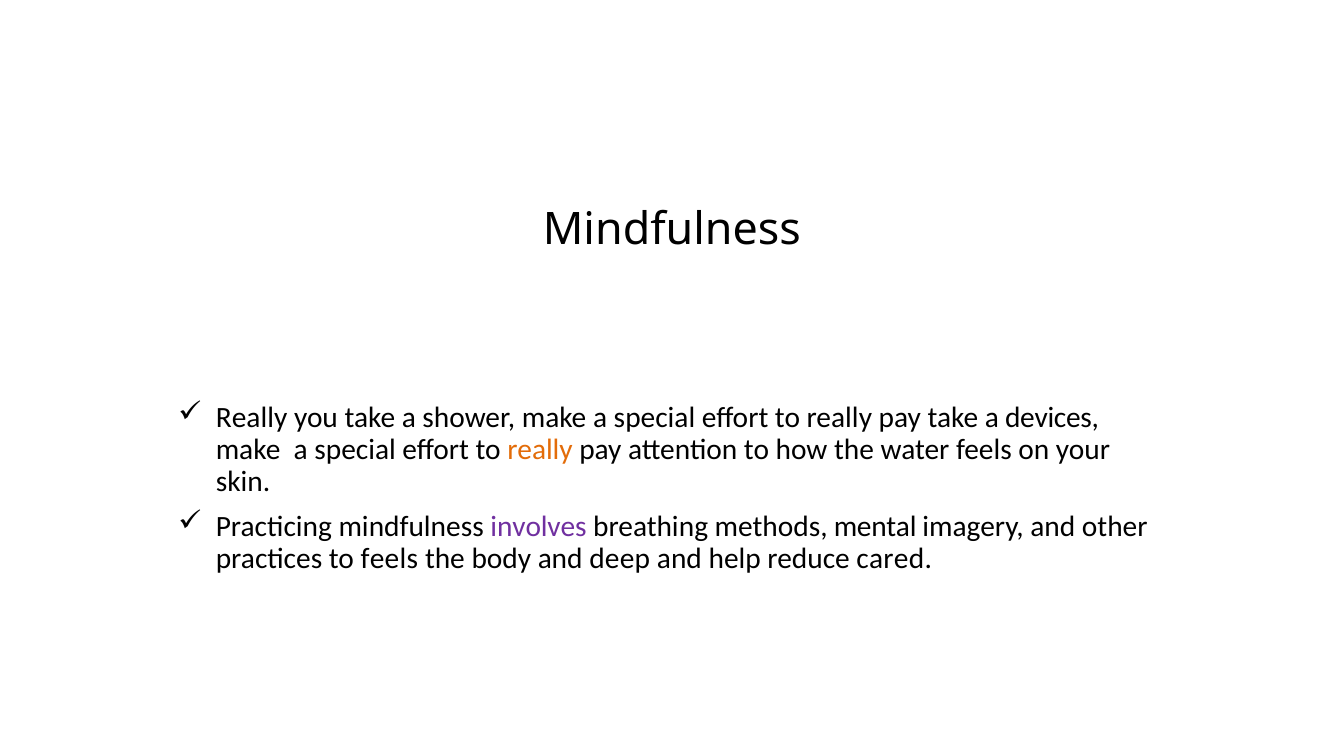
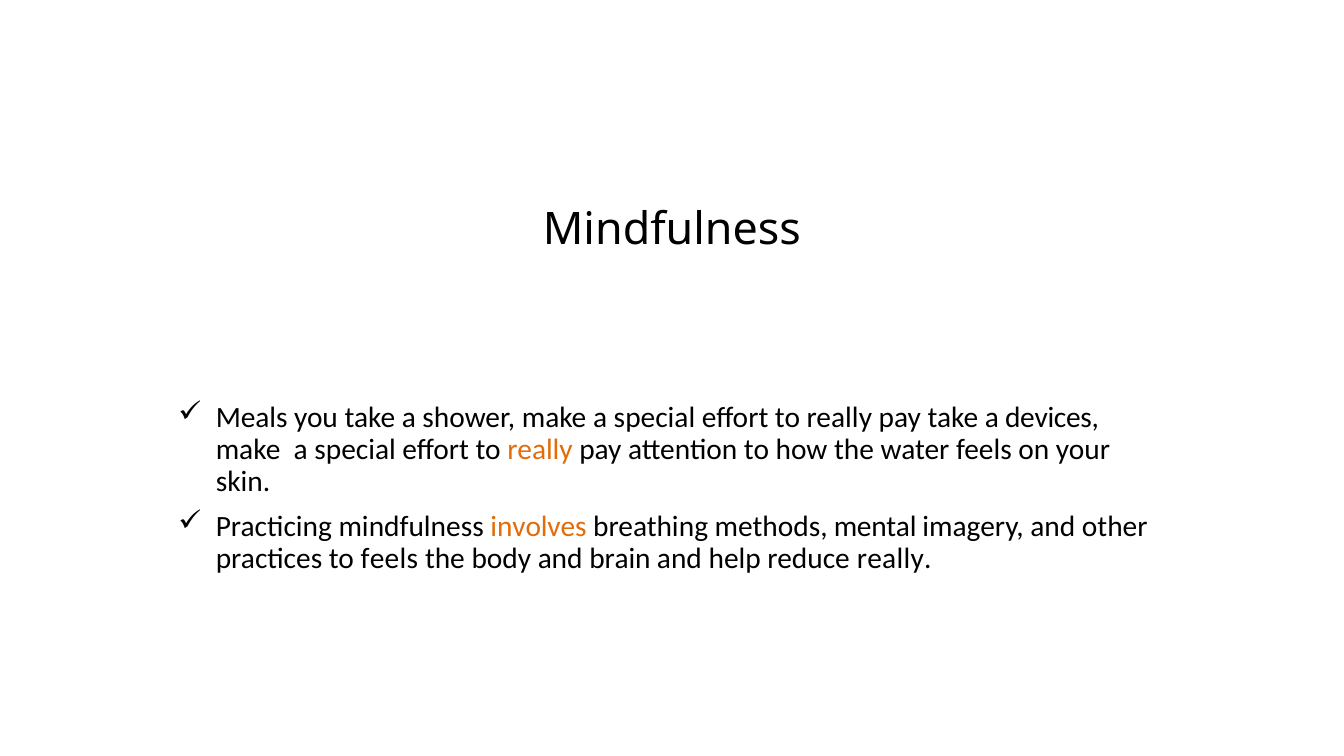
Really: Really -> Meals (252, 418)
involves colour: purple -> orange (539, 527)
deep: deep -> brain (620, 559)
reduce cared: cared -> really (894, 559)
